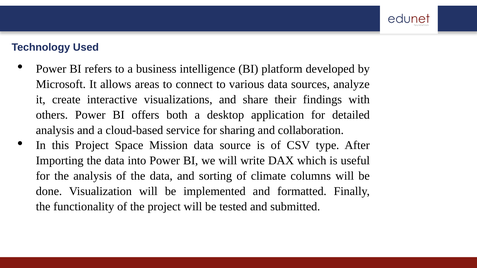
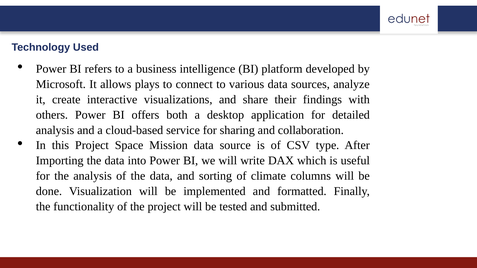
areas: areas -> plays (147, 84)
